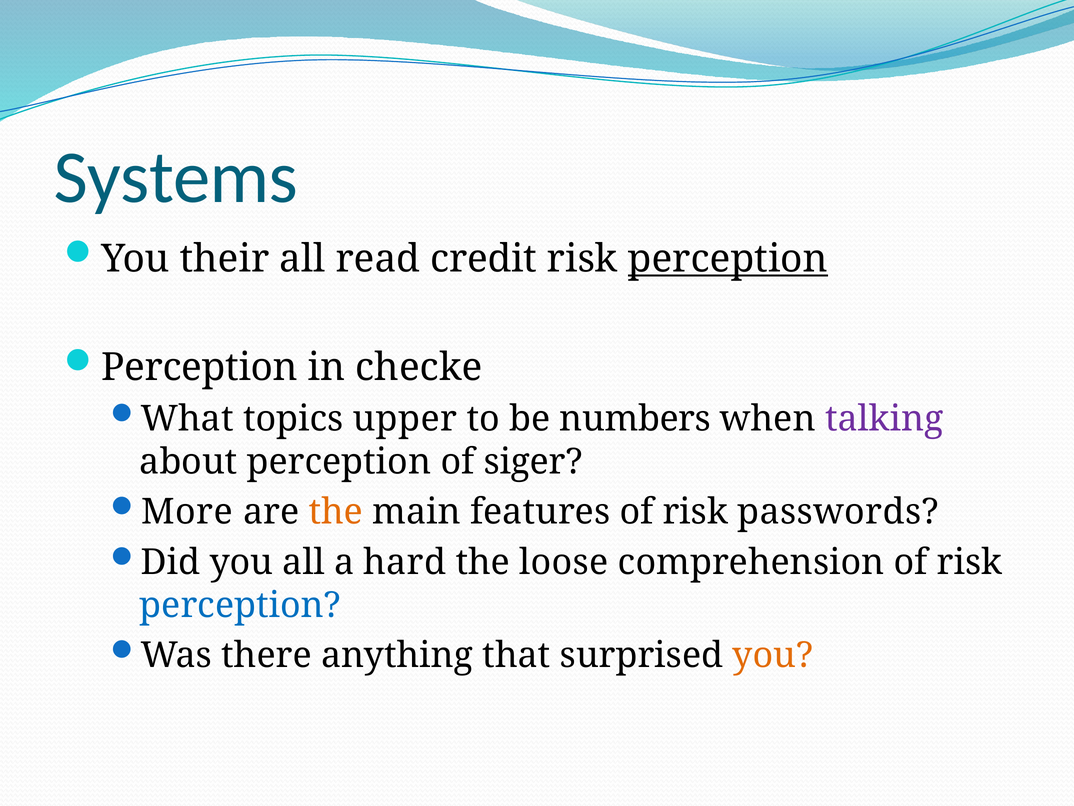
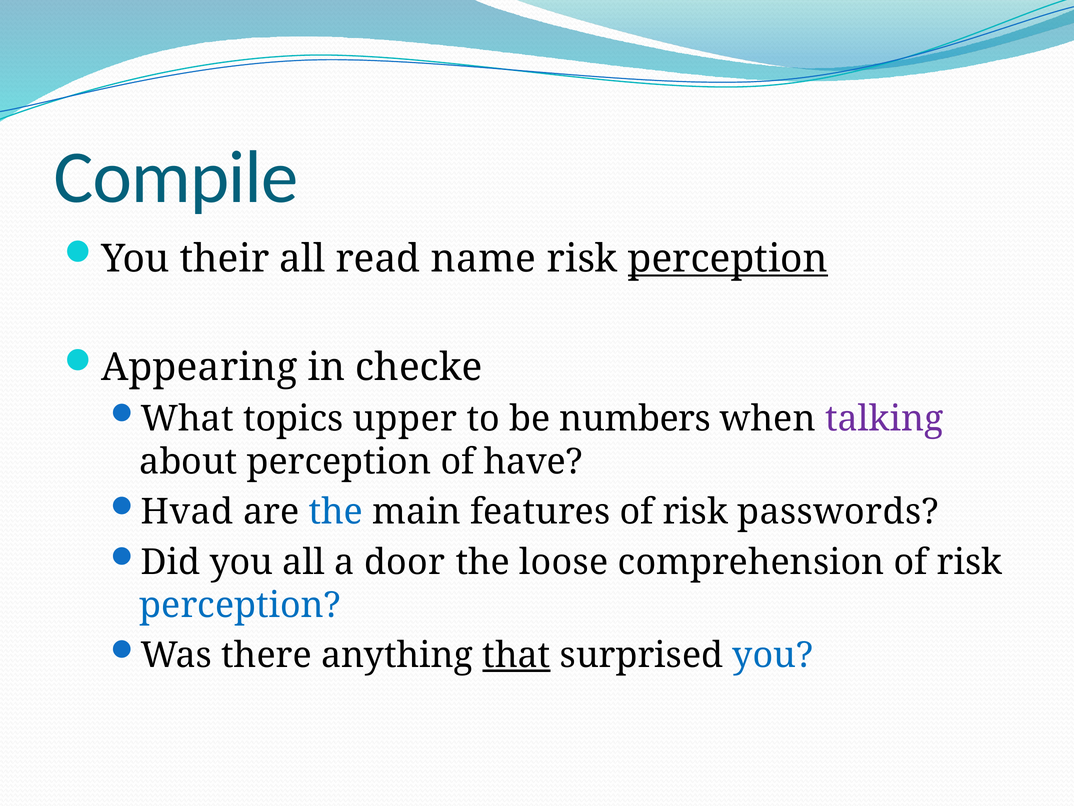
Systems: Systems -> Compile (176, 177)
credit: credit -> name (483, 259)
Perception: Perception -> Appearing (199, 367)
siger: siger -> have (533, 462)
More: More -> Hvad (187, 512)
the colour: orange -> blue (336, 512)
hard: hard -> door (405, 562)
that underline: none -> present (517, 655)
you colour: orange -> blue (773, 655)
